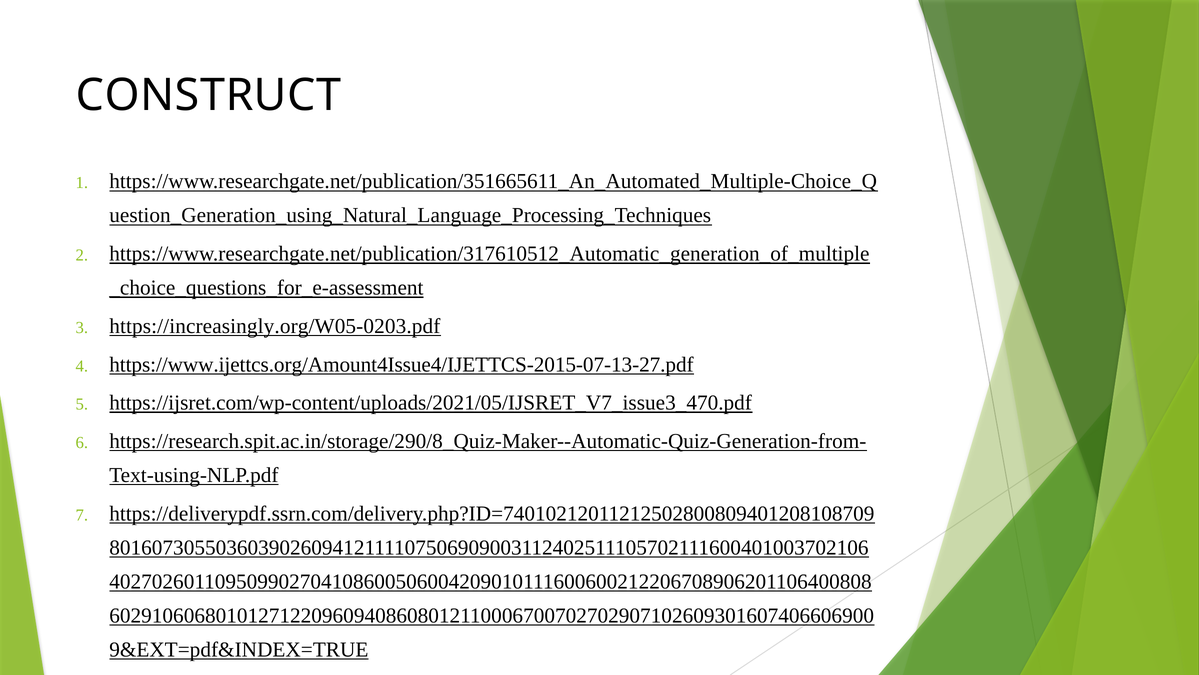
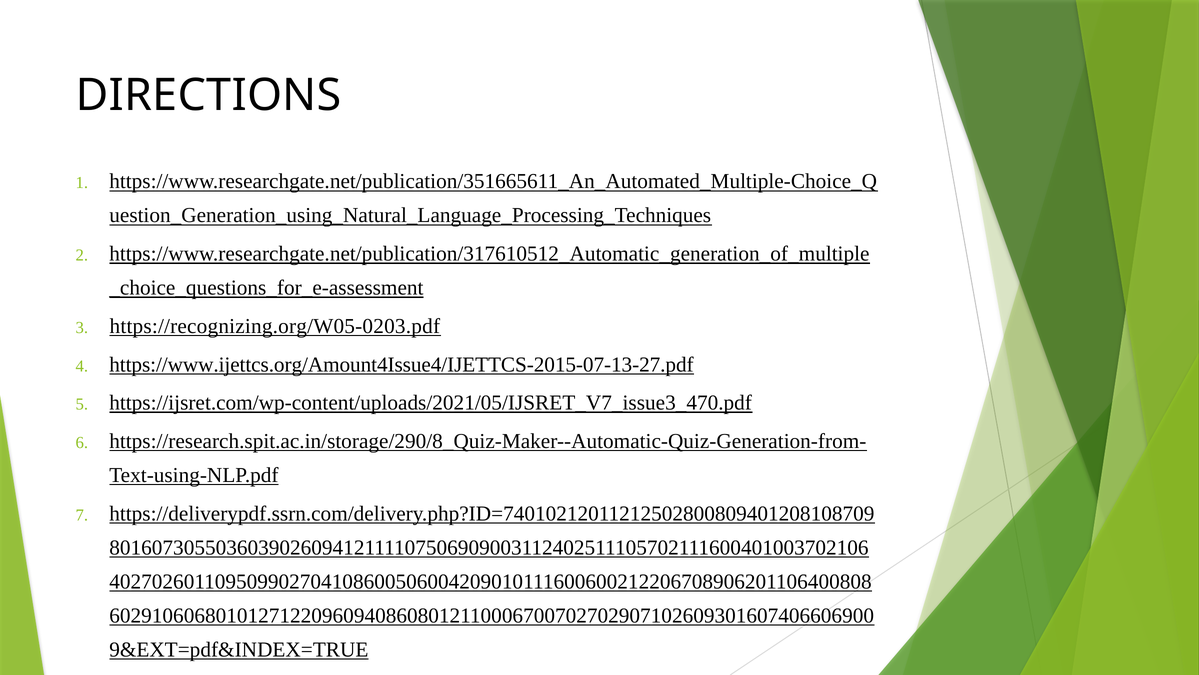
CONSTRUCT: CONSTRUCT -> DIRECTIONS (209, 95)
https://increasingly.org/W05-0203.pdf: https://increasingly.org/W05-0203.pdf -> https://recognizing.org/W05-0203.pdf (275, 326)
